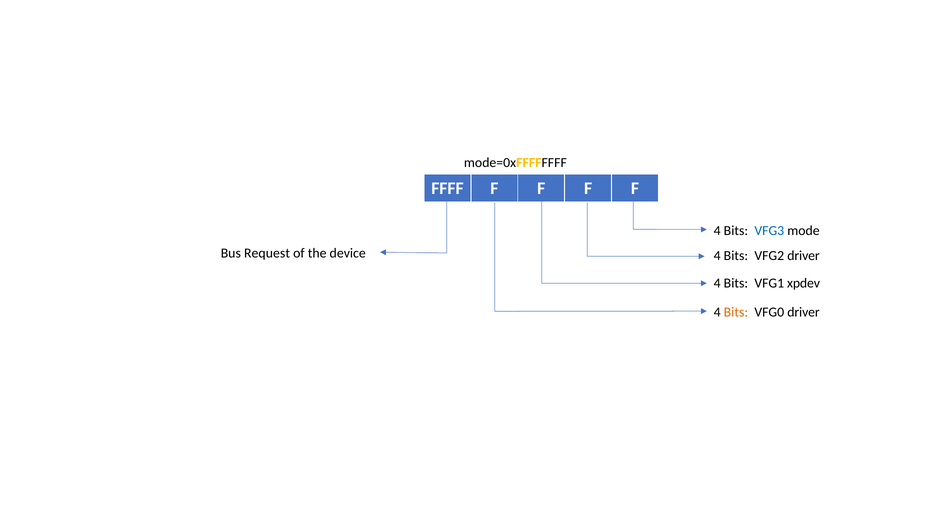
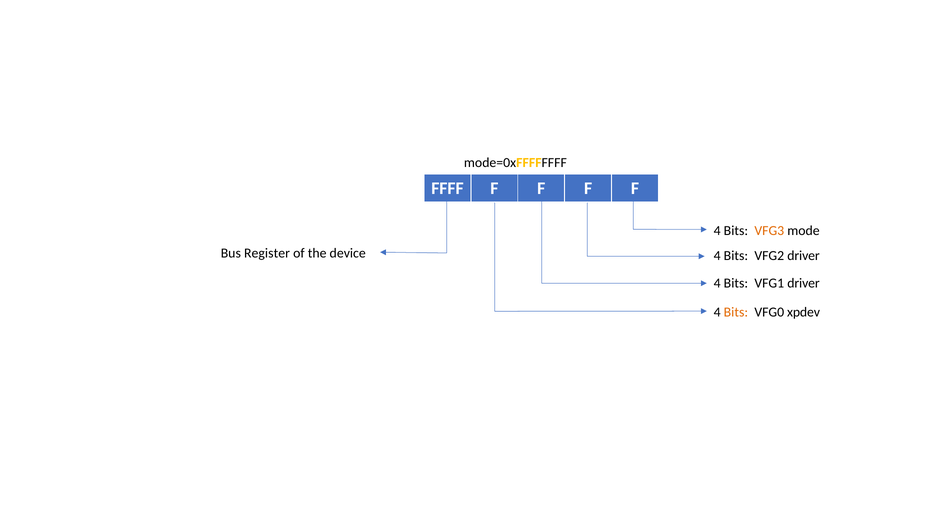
VFG3 colour: blue -> orange (769, 230)
Request: Request -> Register (267, 253)
VFG1 xpdev: xpdev -> driver (804, 283)
VFG0 driver: driver -> xpdev (804, 312)
